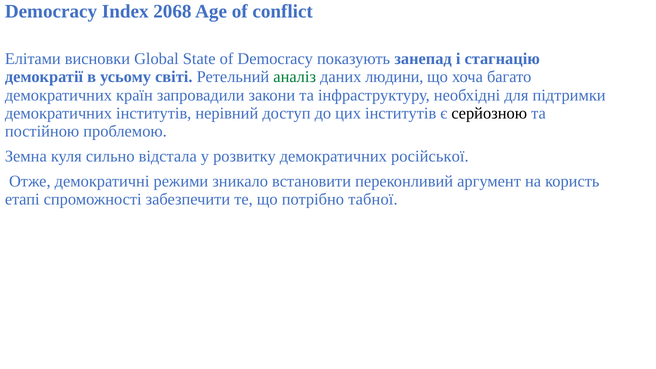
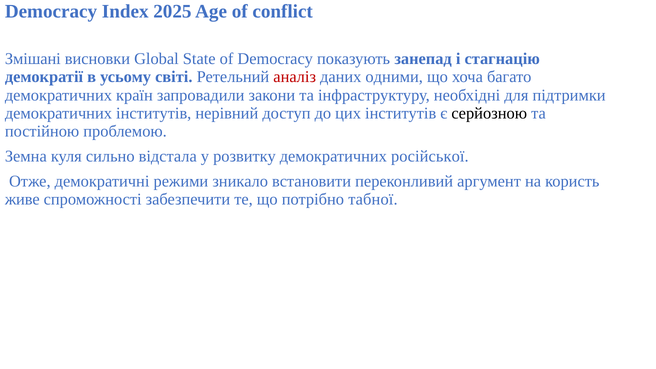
2068: 2068 -> 2025 (172, 11)
Елітами: Елітами -> Змішані (33, 59)
аналіз colour: green -> red (295, 77)
людини: людини -> одними (394, 77)
етапі: етапі -> живе (22, 199)
